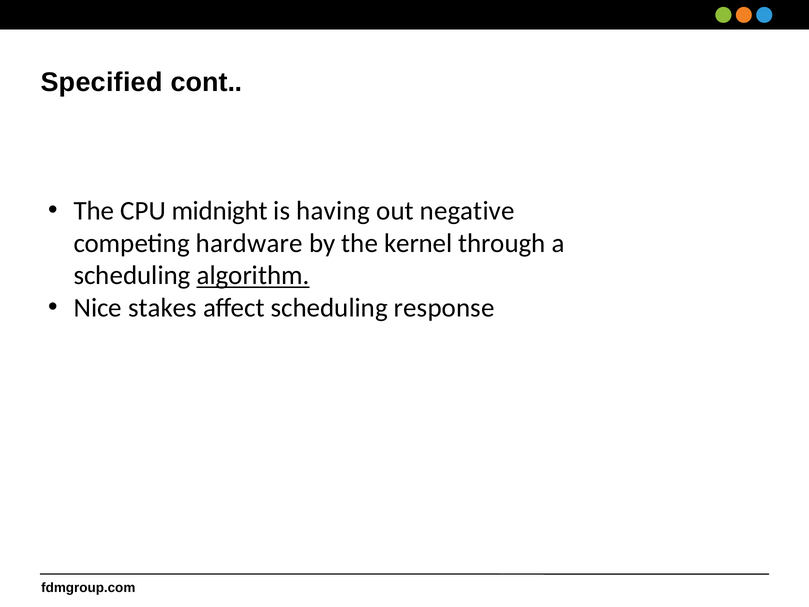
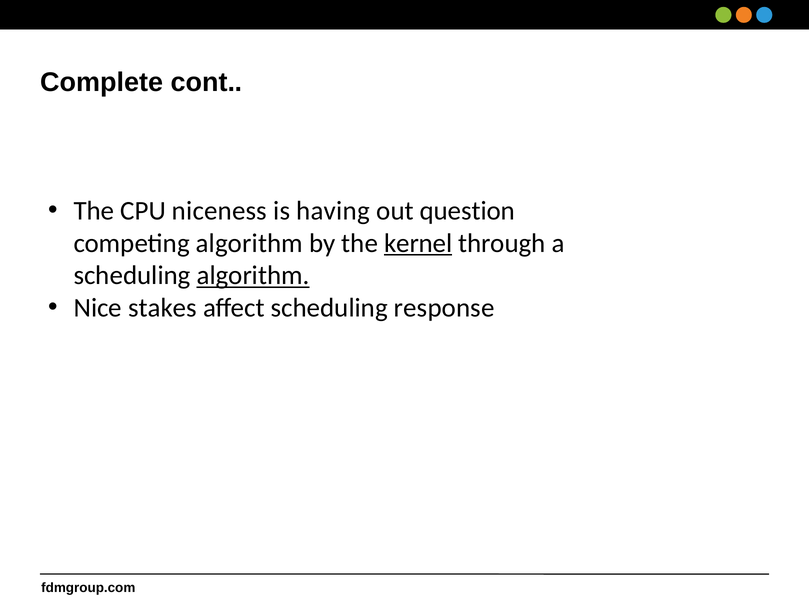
Specified: Specified -> Complete (102, 82)
midnight: midnight -> niceness (220, 211)
negative: negative -> question (467, 211)
competing hardware: hardware -> algorithm (249, 243)
kernel underline: none -> present (418, 243)
